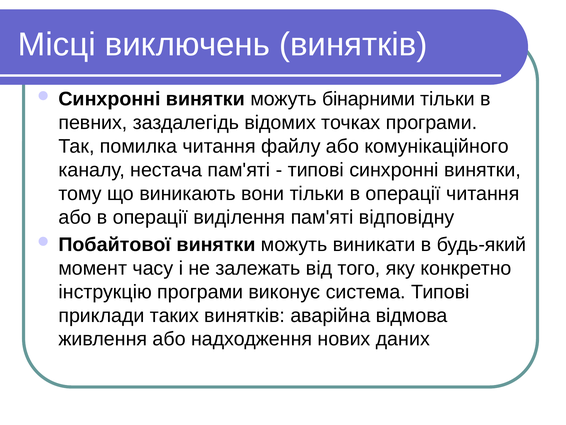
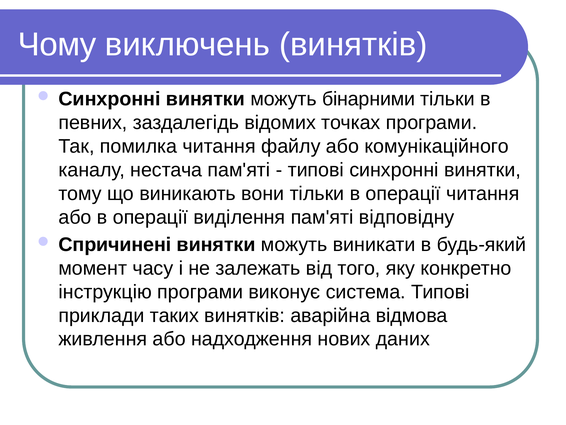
Місці: Місці -> Чому (57, 45)
Побайтової: Побайтової -> Спричинені (115, 244)
